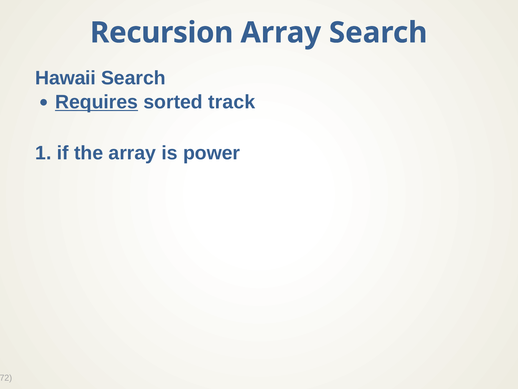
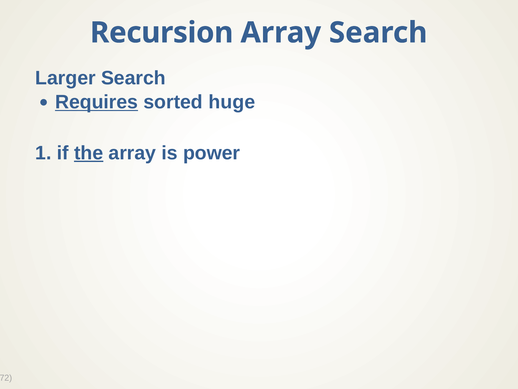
Hawaii: Hawaii -> Larger (65, 78)
track: track -> huge (232, 102)
the underline: none -> present (89, 153)
